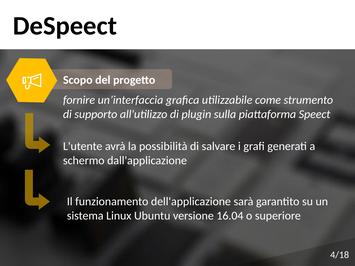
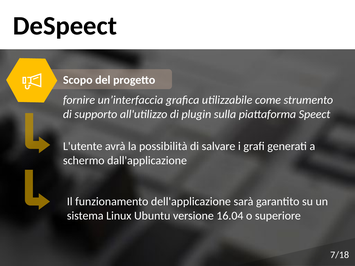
4/18: 4/18 -> 7/18 (340, 255)
